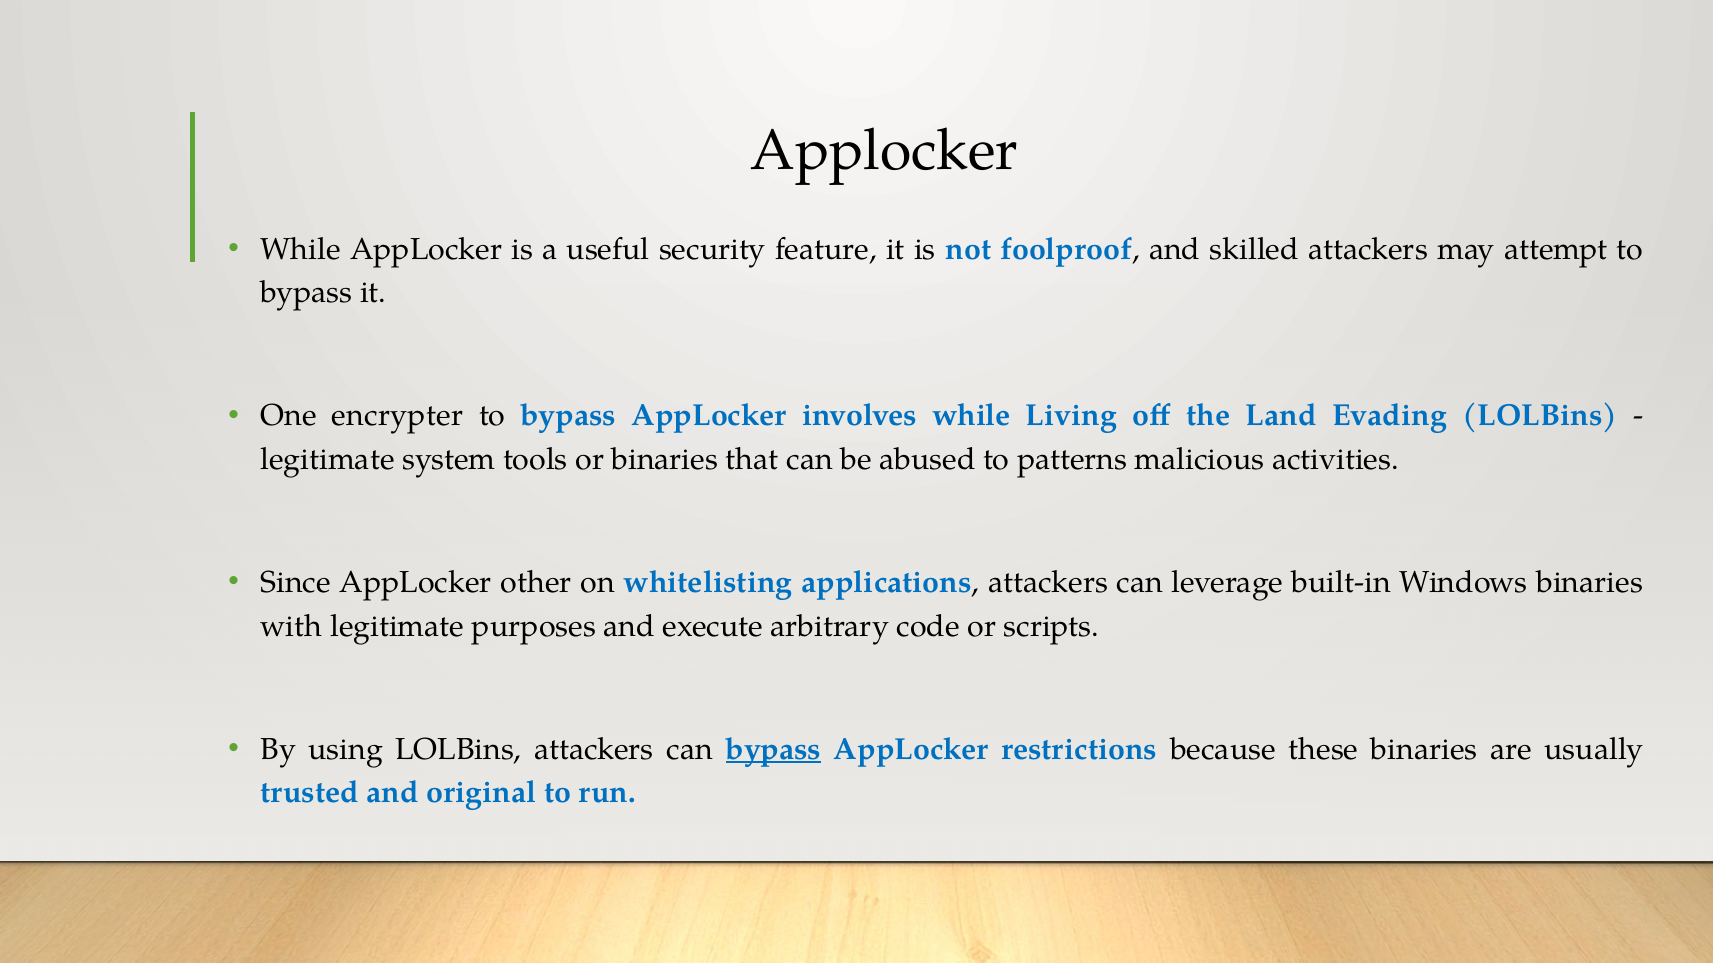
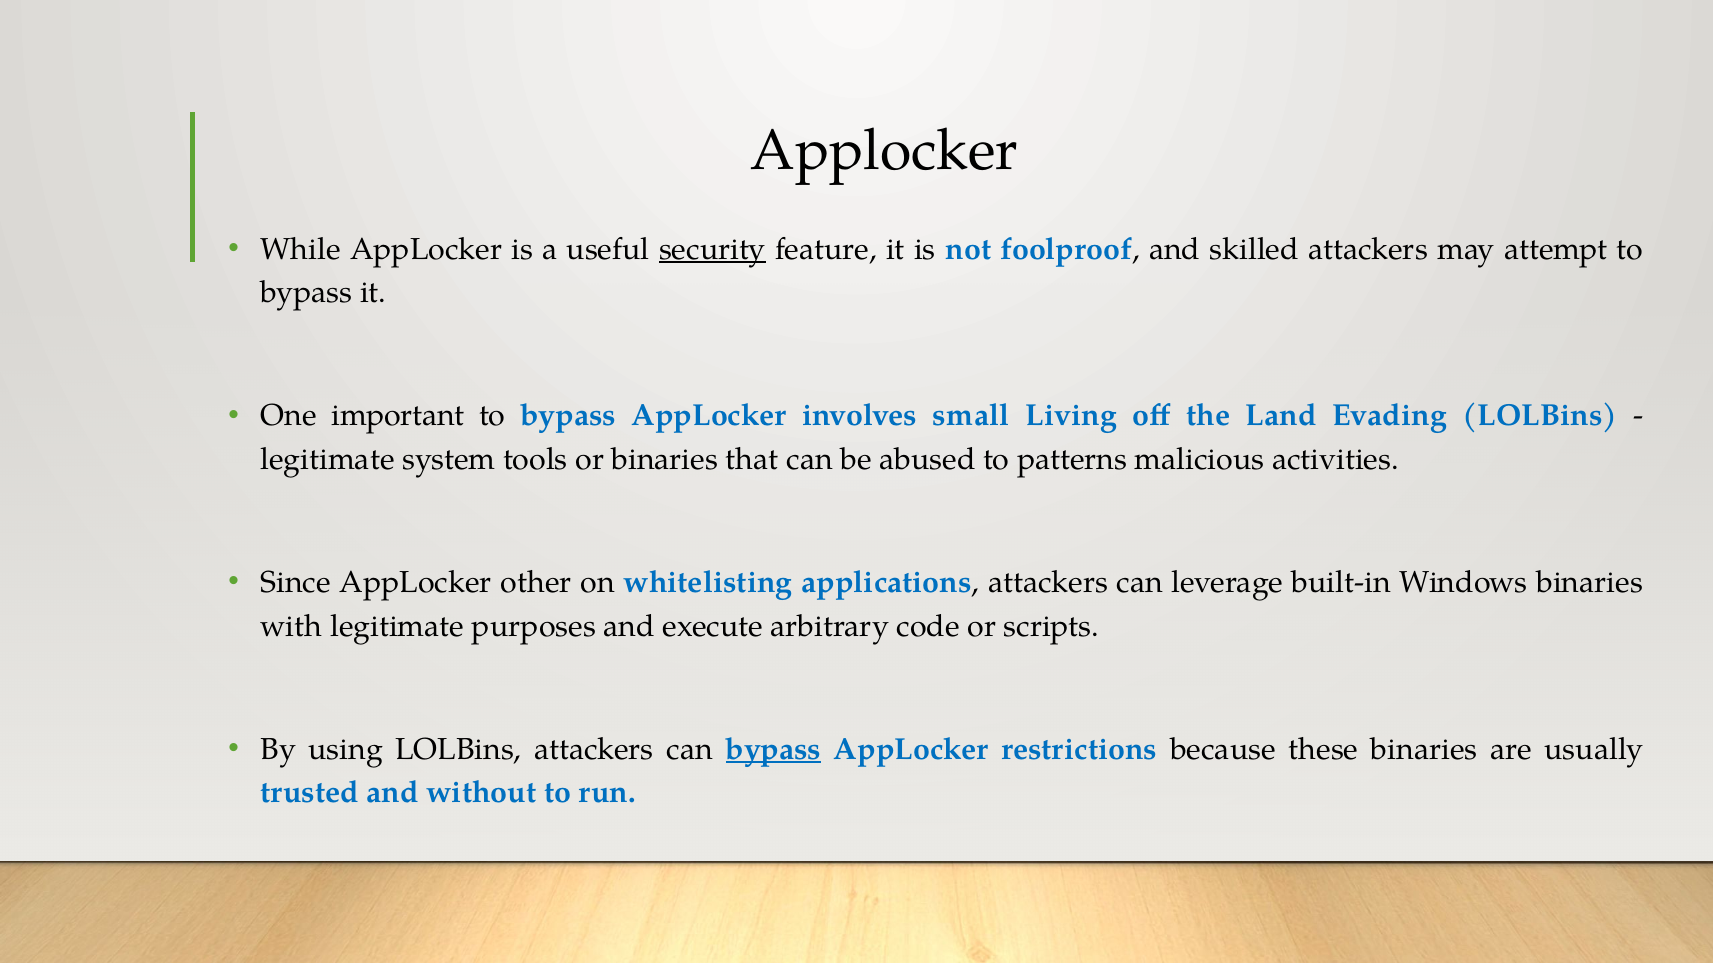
security underline: none -> present (712, 249)
encrypter: encrypter -> important (398, 416)
involves while: while -> small (972, 416)
original: original -> without (482, 793)
